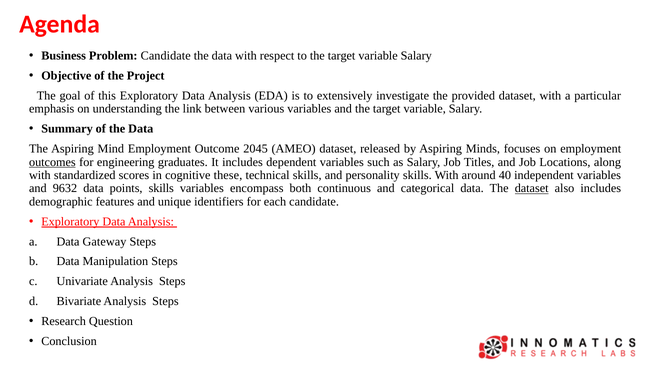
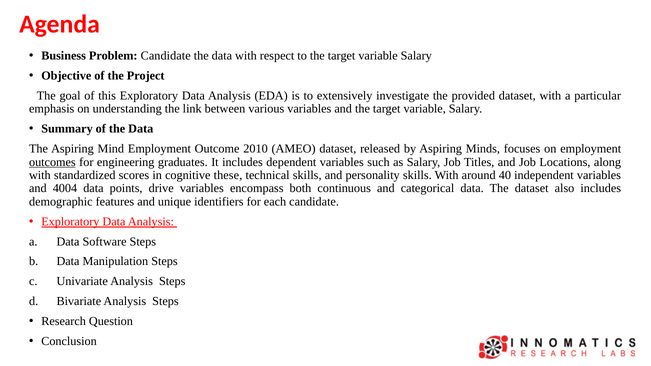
2045: 2045 -> 2010 (256, 149)
9632: 9632 -> 4004 (65, 188)
points skills: skills -> drive (161, 188)
dataset underline: present -> none (532, 188)
Gateway: Gateway -> Software (105, 242)
